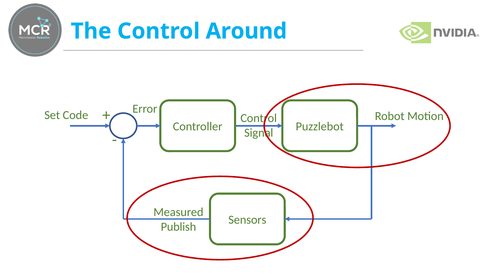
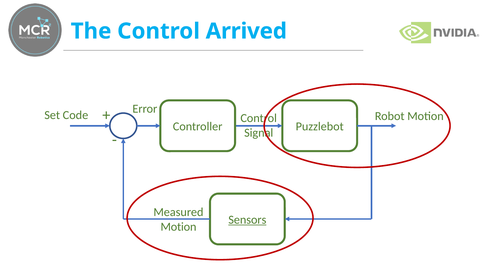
Around: Around -> Arrived (246, 31)
Sensors underline: none -> present (247, 220)
Publish: Publish -> Motion (178, 227)
